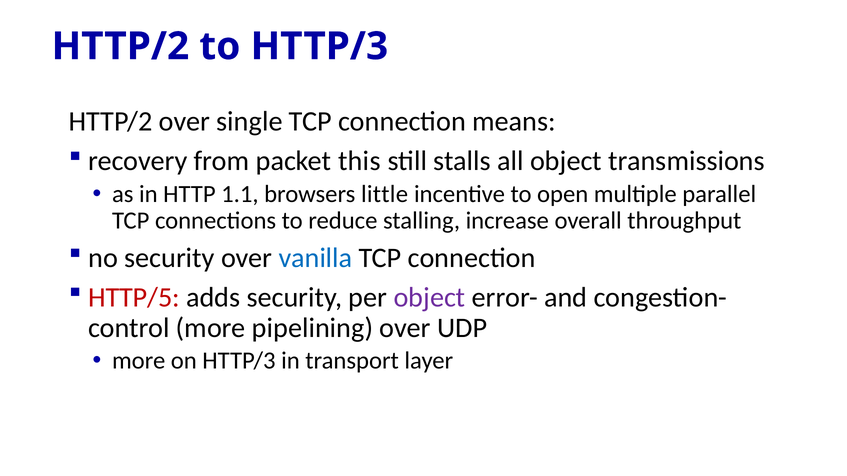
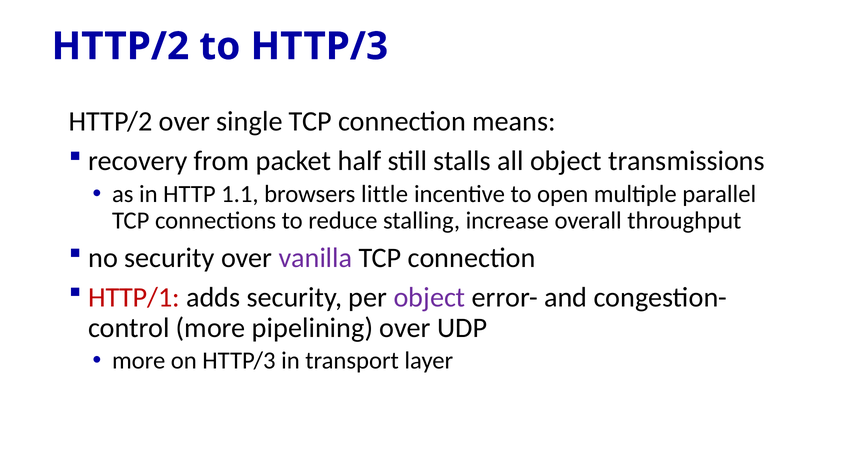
this: this -> half (359, 161)
vanilla colour: blue -> purple (315, 258)
HTTP/5: HTTP/5 -> HTTP/1 (134, 298)
